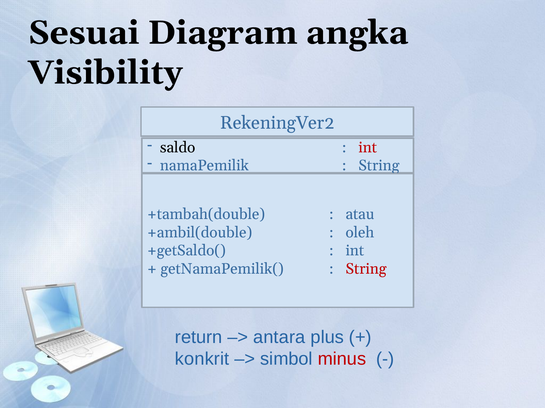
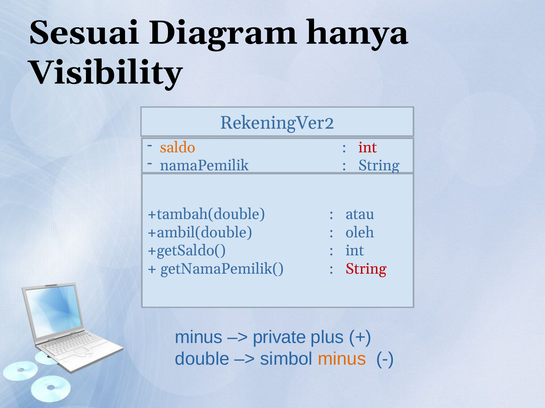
angka: angka -> hanya (357, 33)
saldo colour: black -> orange (178, 148)
return: return -> minus (199, 338)
antara: antara -> private (279, 338)
konkrit: konkrit -> double (202, 359)
minus colour: red -> orange (342, 359)
